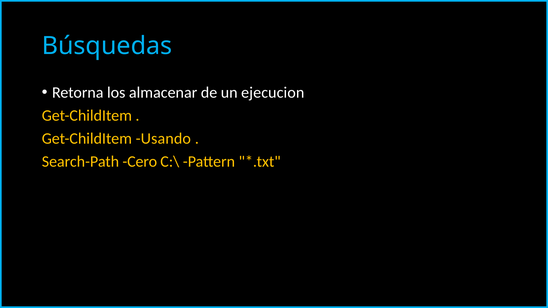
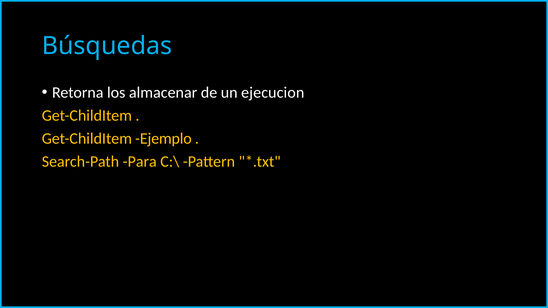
Usando: Usando -> Ejemplo (163, 139)
Cero: Cero -> Para (140, 162)
